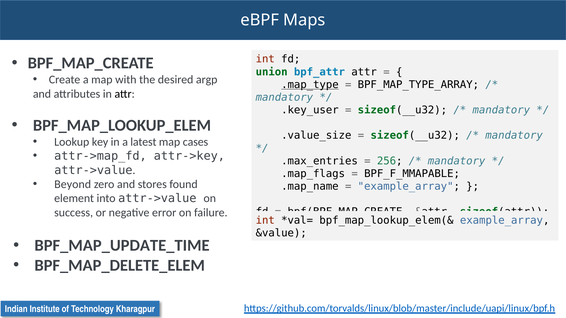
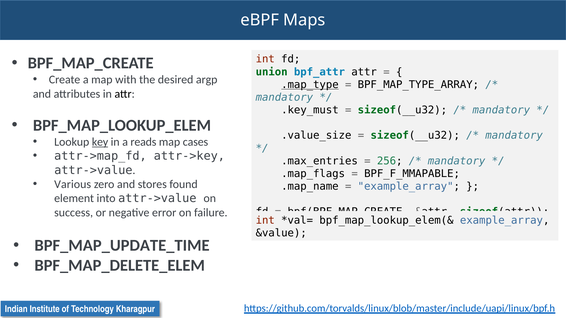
.key_user: .key_user -> .key_must (310, 110)
key underline: none -> present (100, 142)
latest: latest -> reads (143, 142)
Beyond: Beyond -> Various (73, 185)
